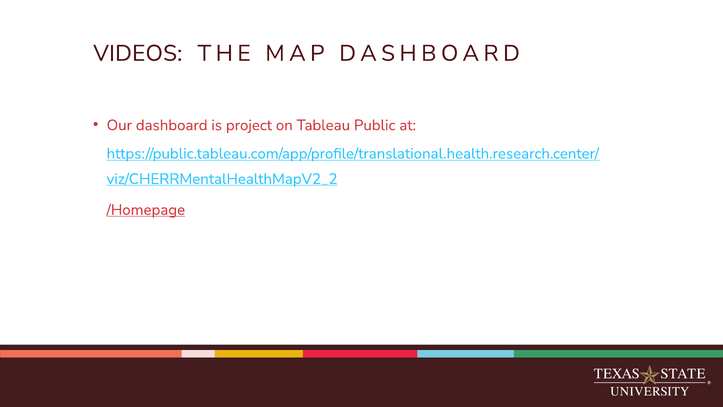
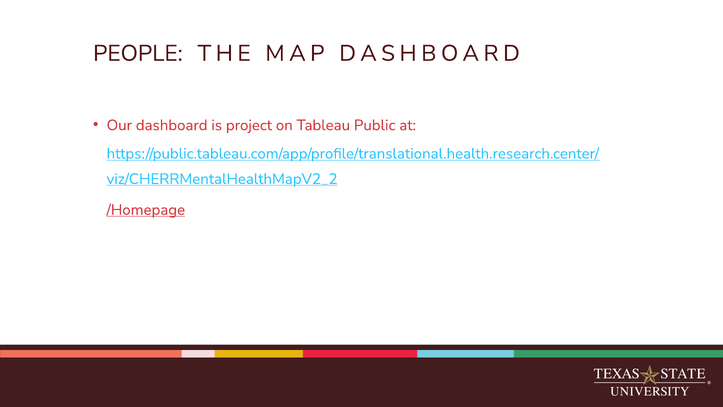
VIDEOS: VIDEOS -> PEOPLE (138, 53)
